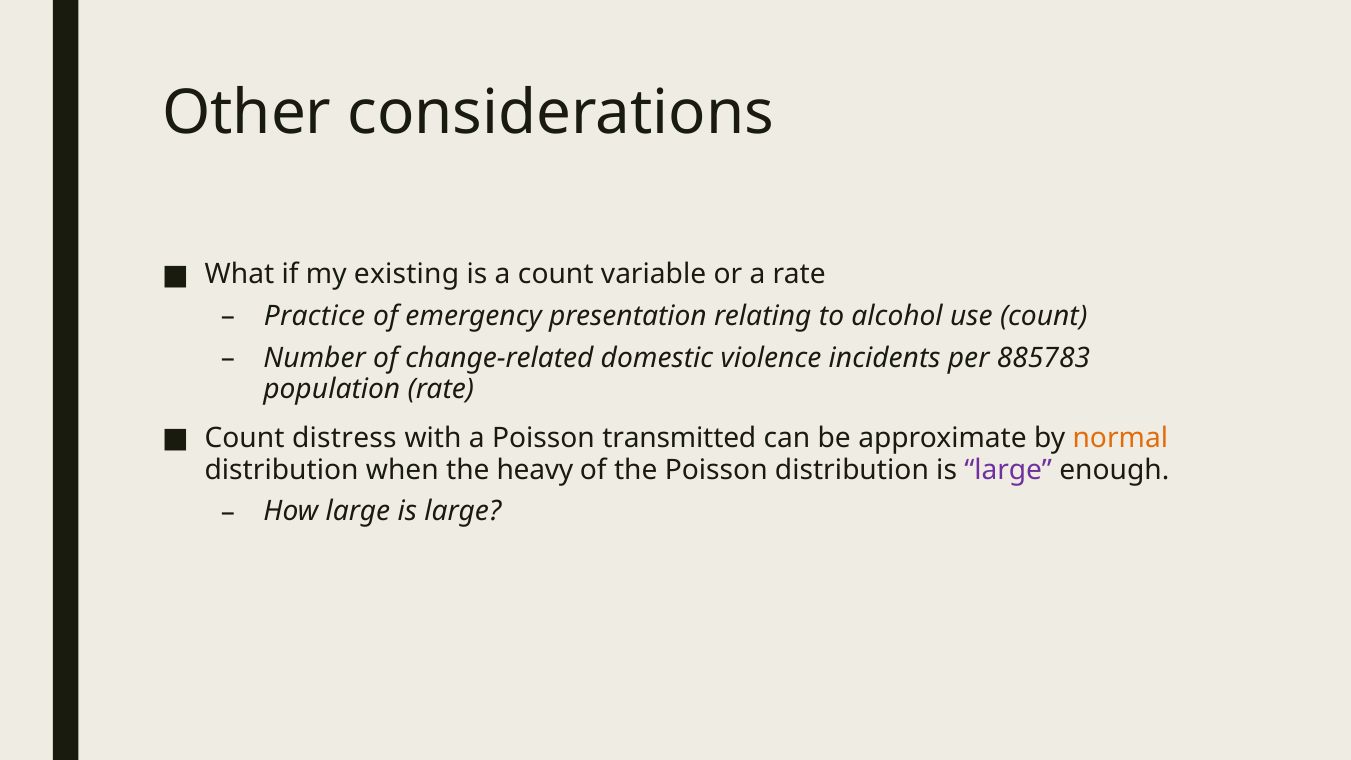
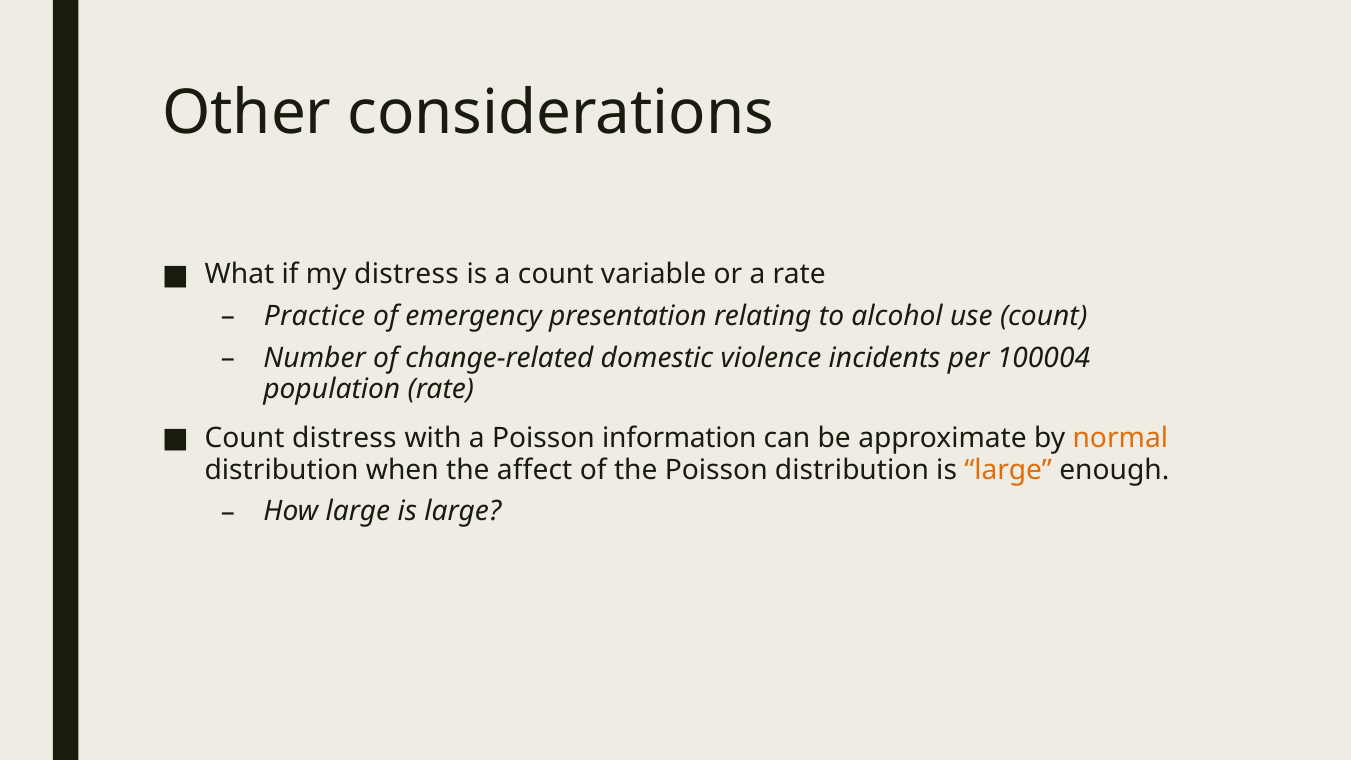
my existing: existing -> distress (407, 274)
885783: 885783 -> 100004 (1043, 358)
transmitted: transmitted -> information (679, 438)
heavy: heavy -> affect (535, 470)
large colour: purple -> orange (1008, 470)
